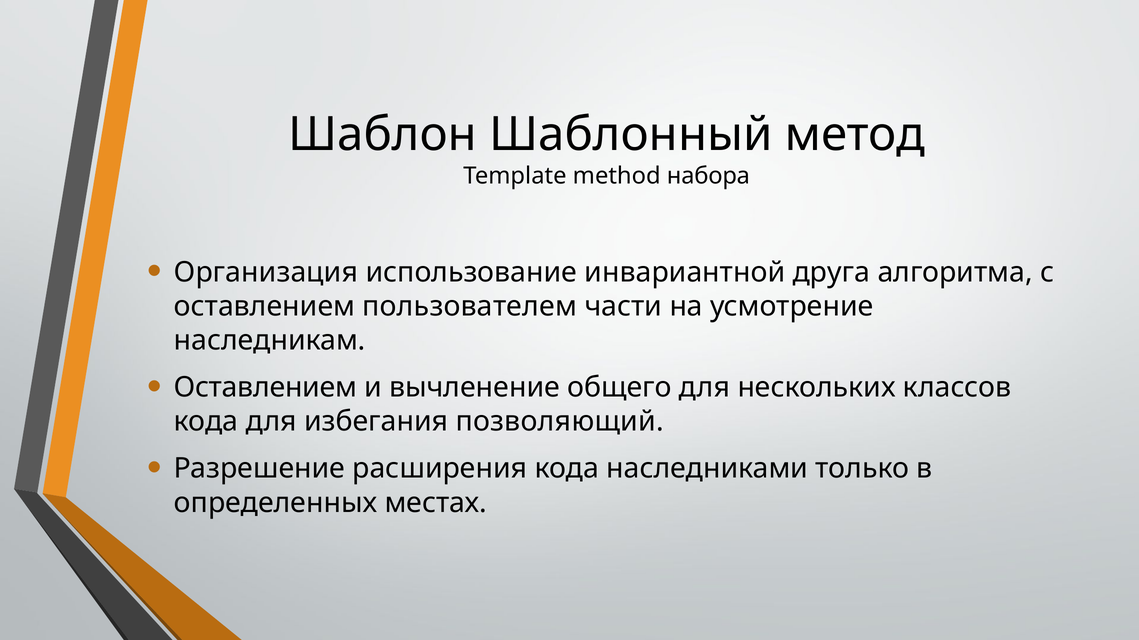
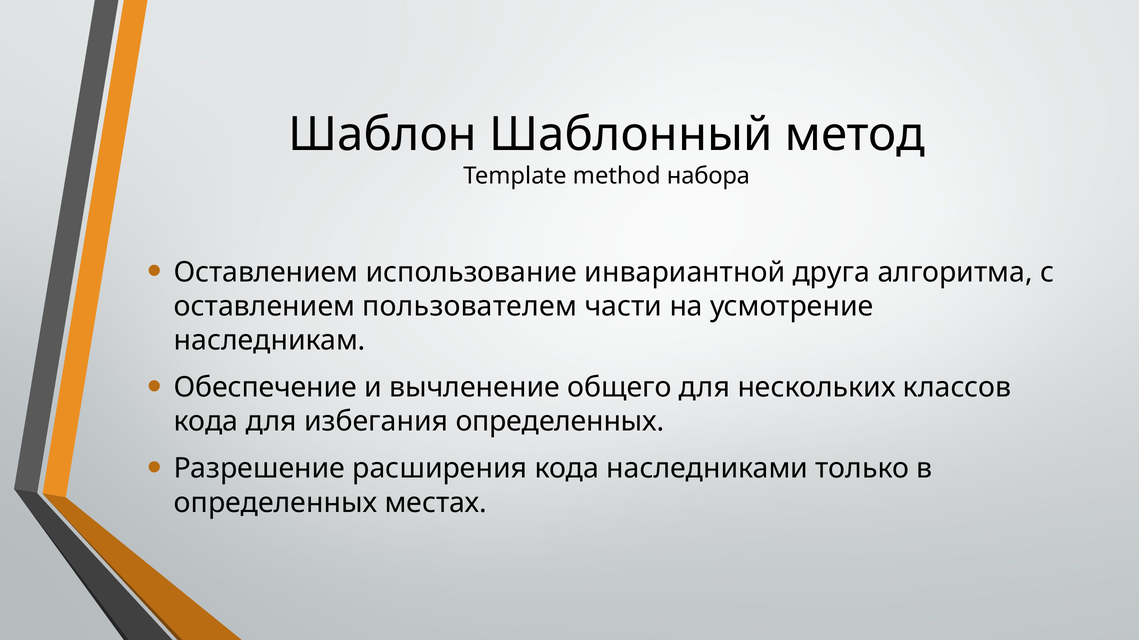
Организация: Организация -> Оставлением (266, 272)
Оставлением: Оставлением -> Обеспечение (265, 388)
избегания позволяющий: позволяющий -> определенных (560, 422)
